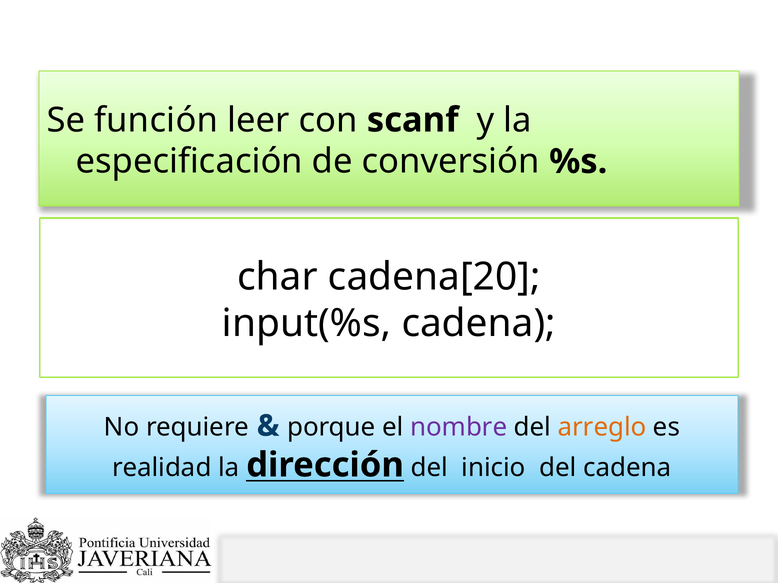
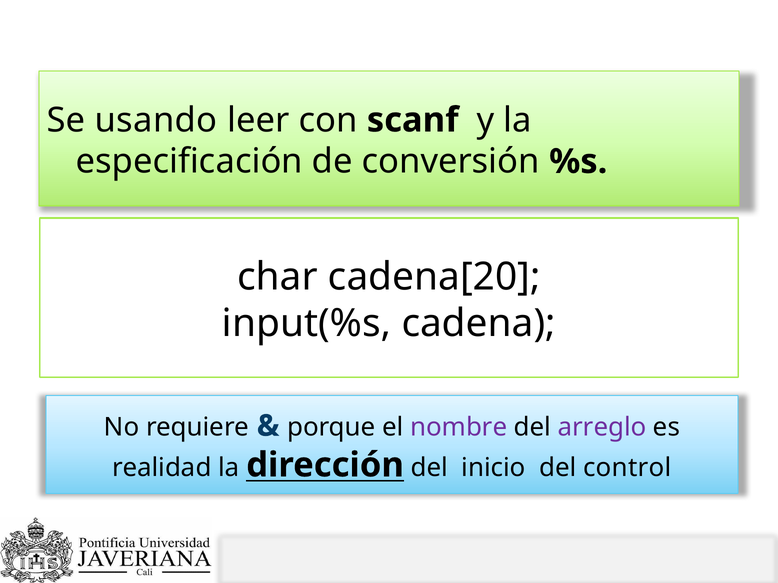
función: función -> usando (156, 120)
arreglo colour: orange -> purple (602, 428)
del cadena: cadena -> control (627, 468)
